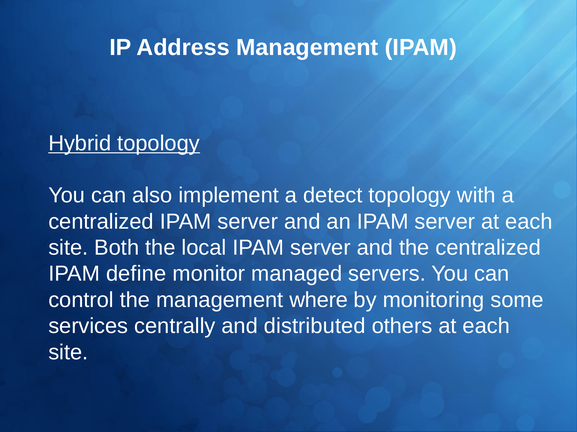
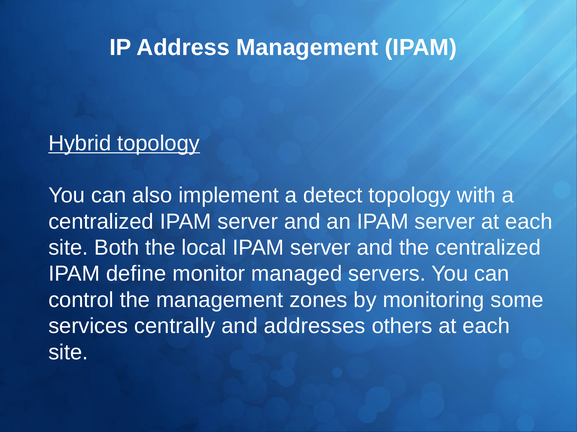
where: where -> zones (318, 300)
distributed: distributed -> addresses (315, 327)
